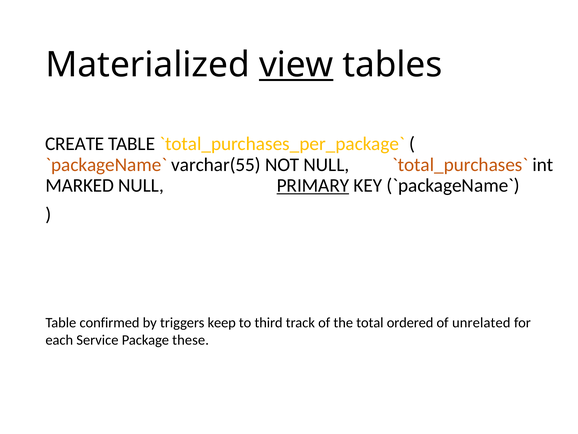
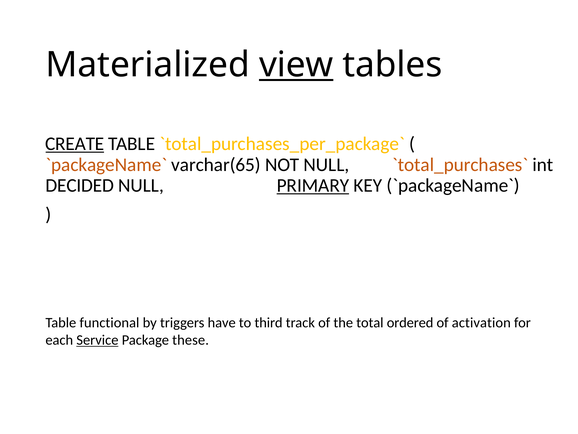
CREATE underline: none -> present (75, 144)
varchar(55: varchar(55 -> varchar(65 (216, 164)
MARKED: MARKED -> DECIDED (80, 185)
confirmed: confirmed -> functional (109, 322)
keep: keep -> have (222, 322)
unrelated: unrelated -> activation (481, 322)
Service underline: none -> present (97, 340)
